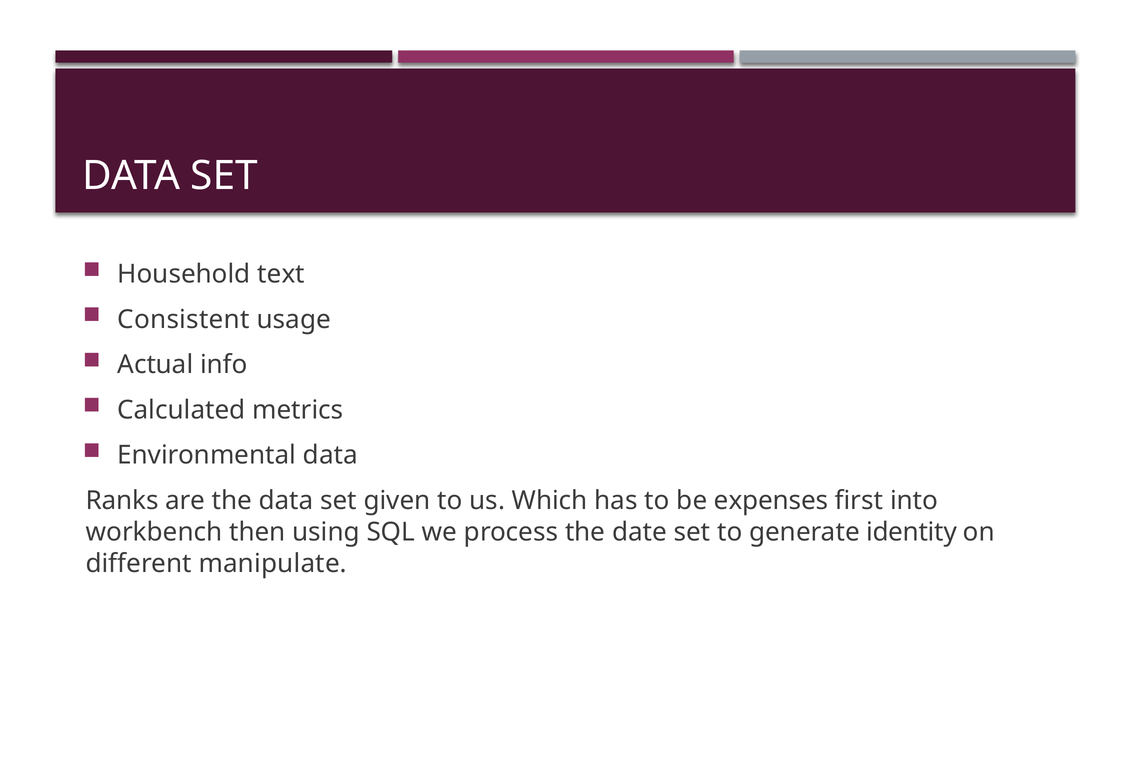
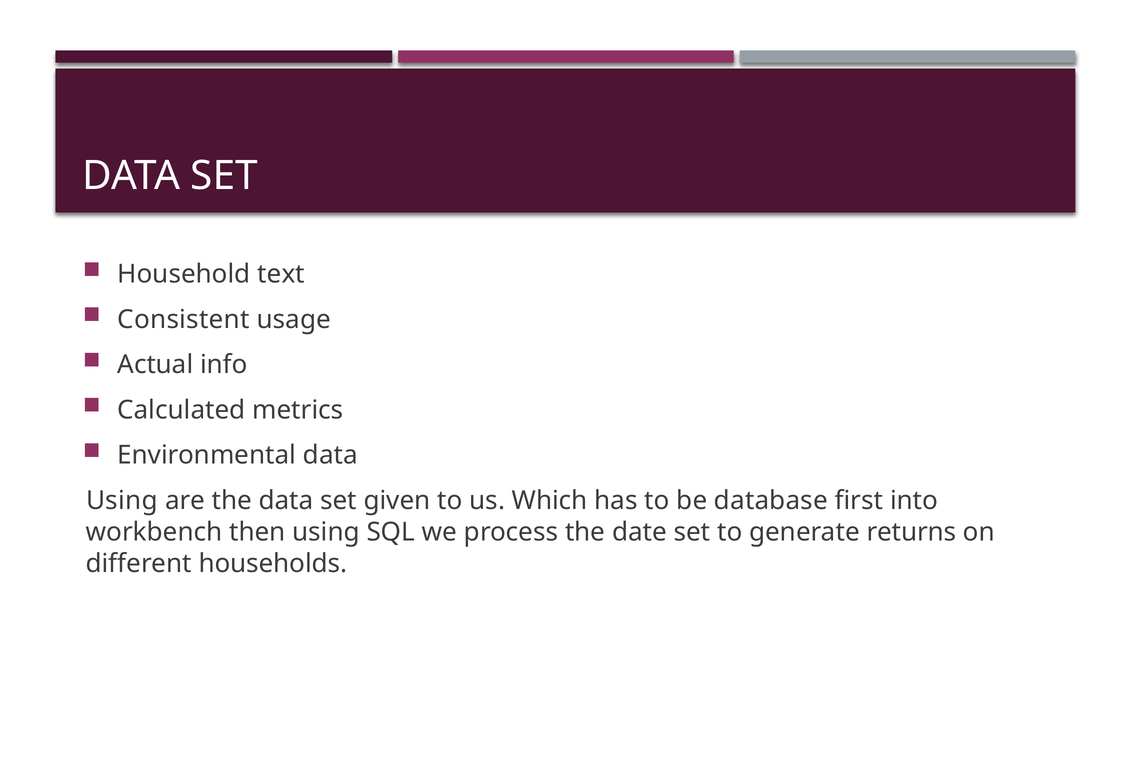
Ranks: Ranks -> Using (122, 500)
expenses: expenses -> database (771, 500)
identity: identity -> returns (911, 532)
manipulate: manipulate -> households (273, 563)
